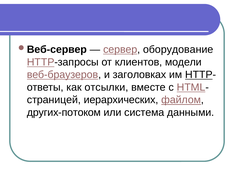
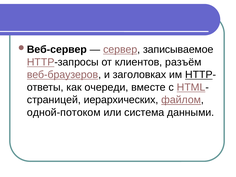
оборудование: оборудование -> записываемое (178, 50)
модели: модели -> разъём (183, 62)
отсылки: отсылки -> очереди (107, 87)
других-потоком: других-потоком -> одной-потоком (64, 112)
